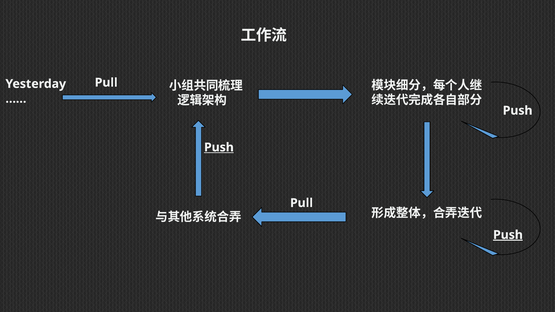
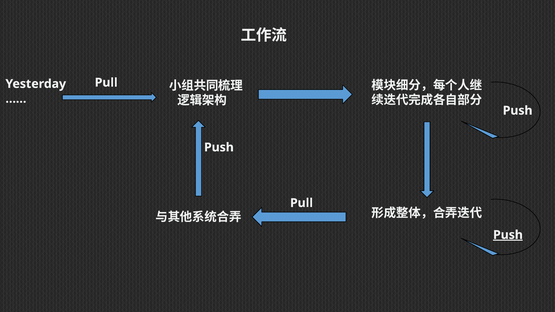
Push underline: present -> none (219, 147)
